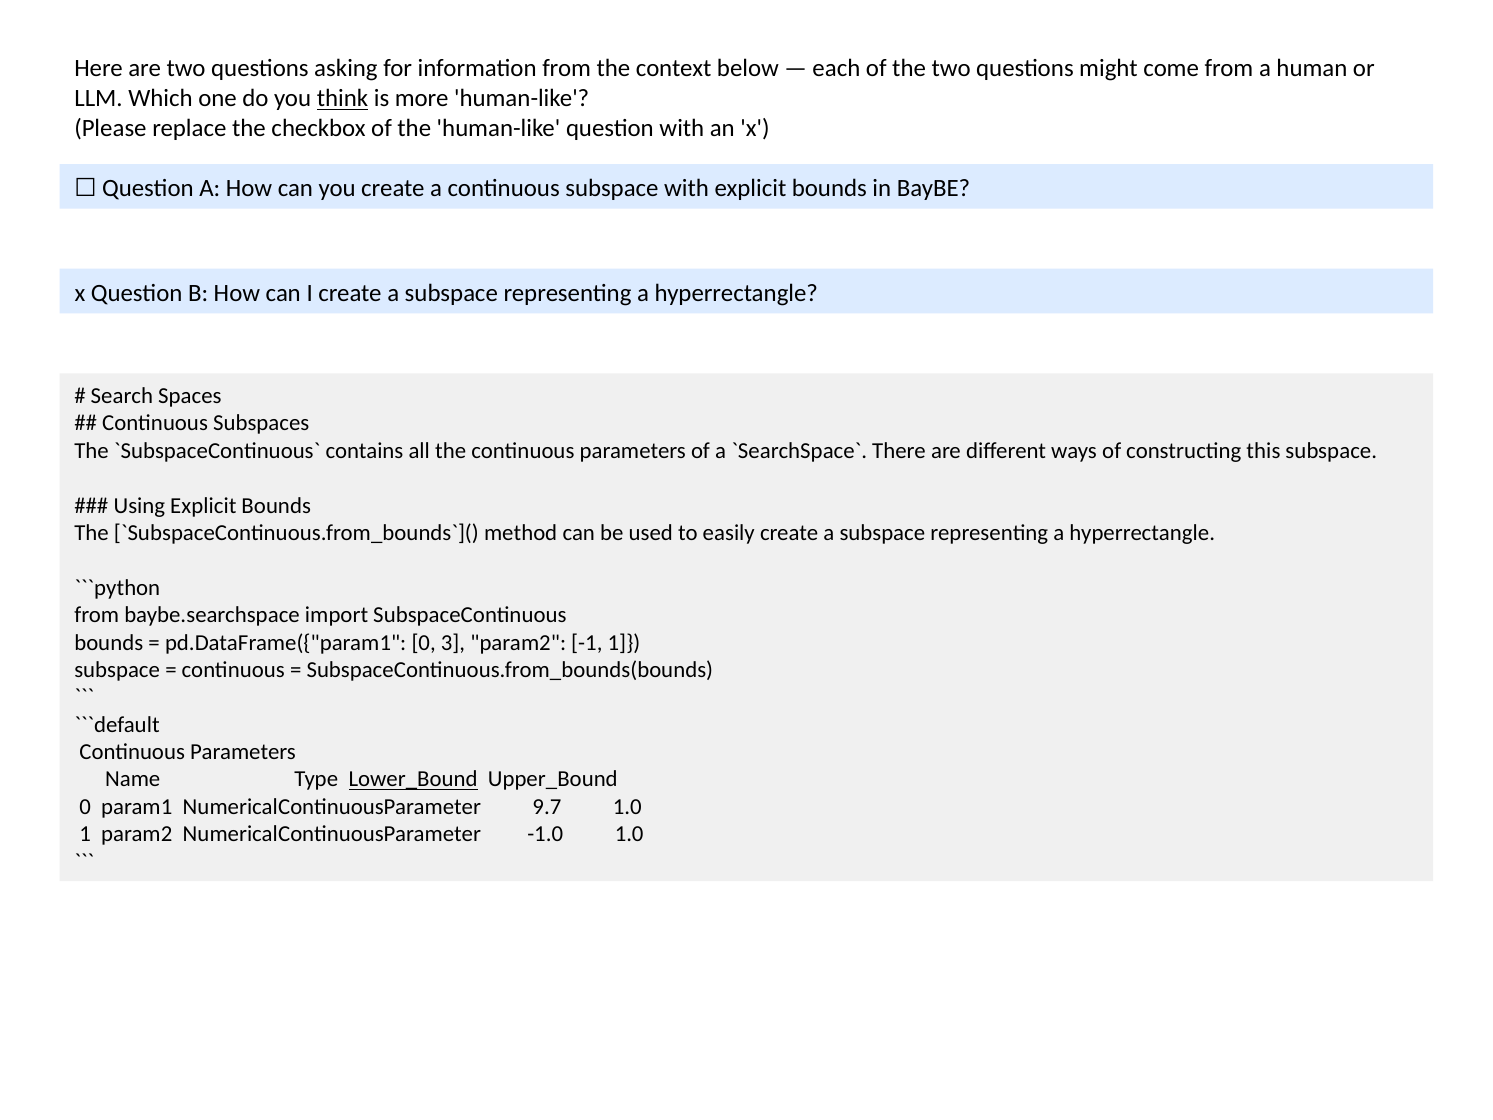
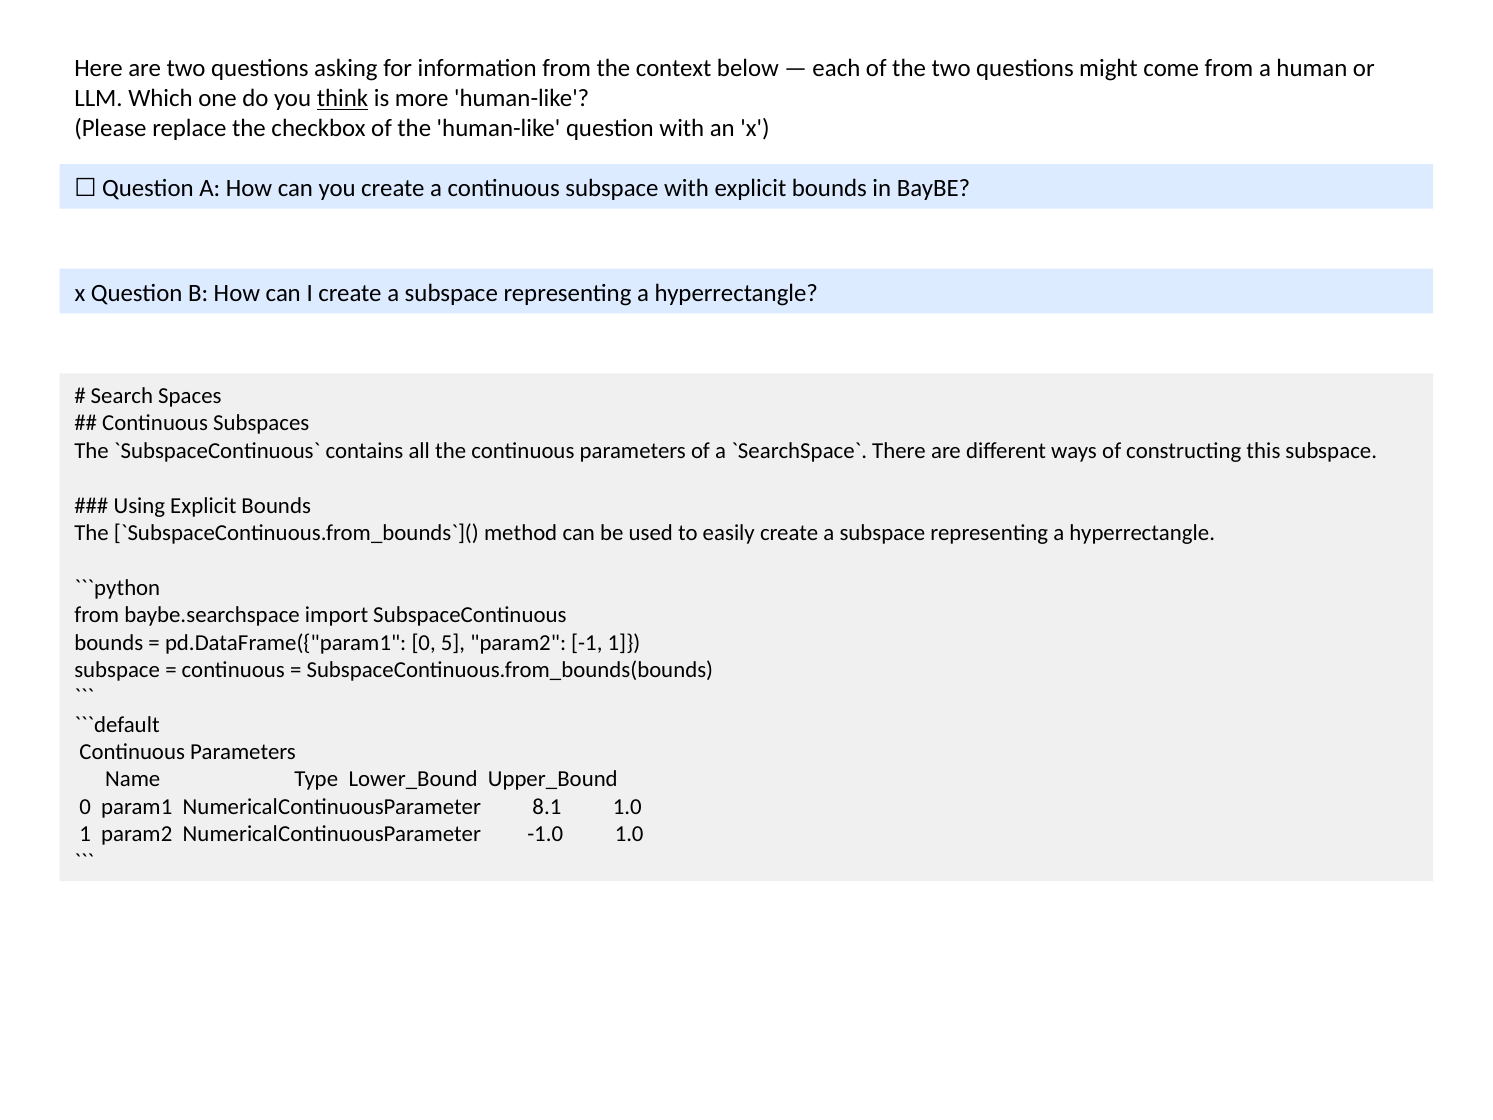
3: 3 -> 5 (453, 642)
Lower_Bound underline: present -> none (413, 779)
9.7: 9.7 -> 8.1 (547, 807)
